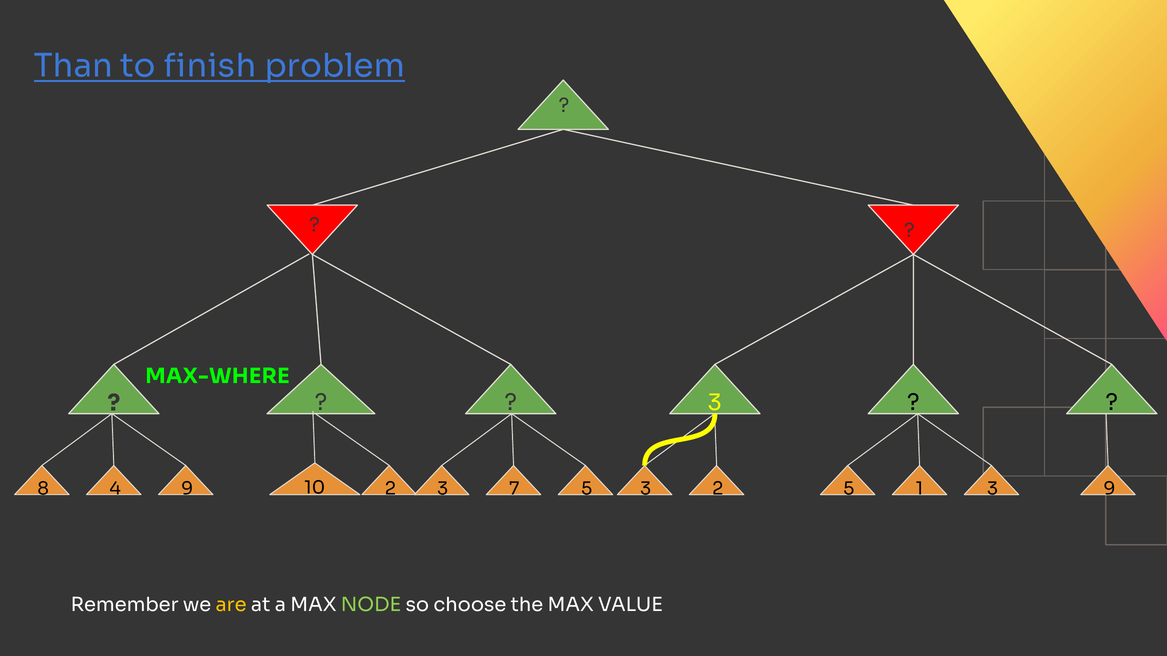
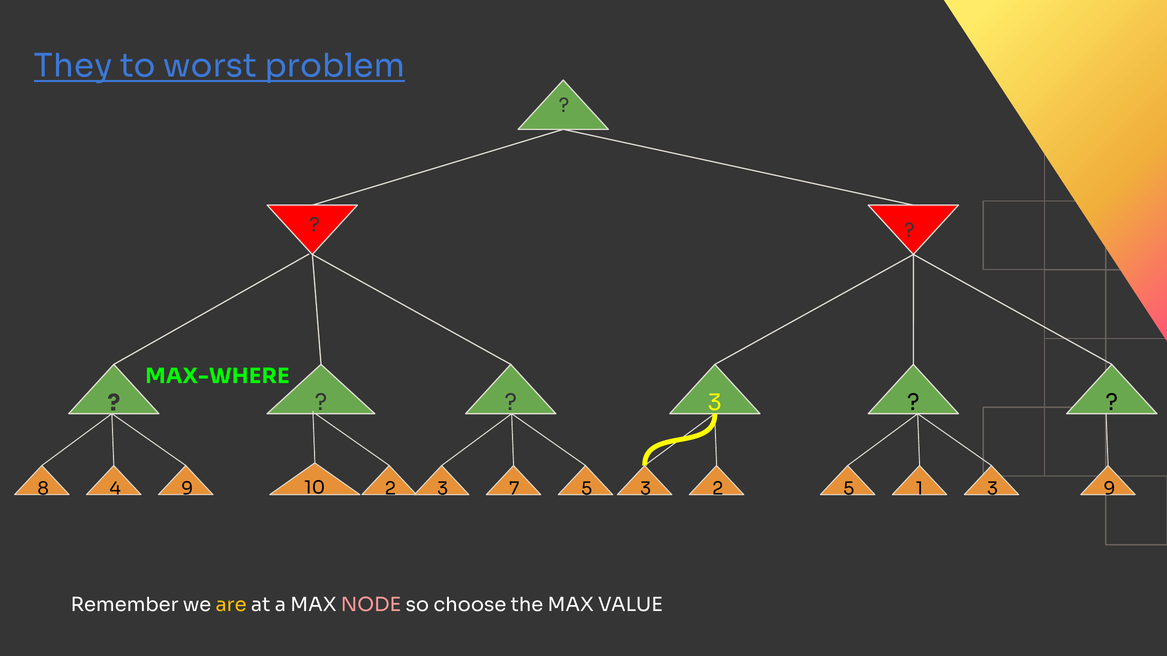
Than: Than -> They (73, 66)
finish: finish -> worst (210, 66)
NODE colour: light green -> pink (371, 605)
